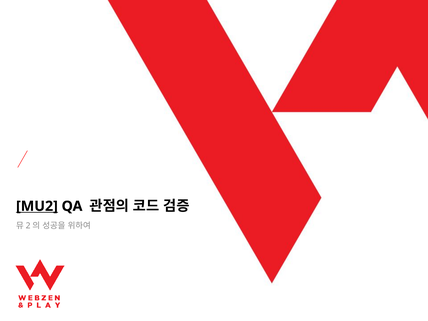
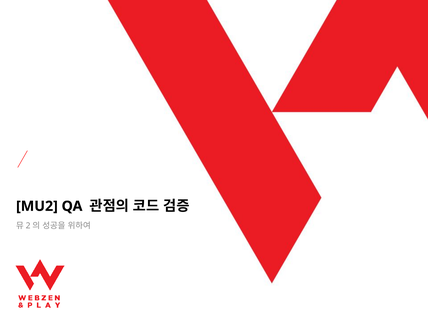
MU2 underline: present -> none (37, 206)
